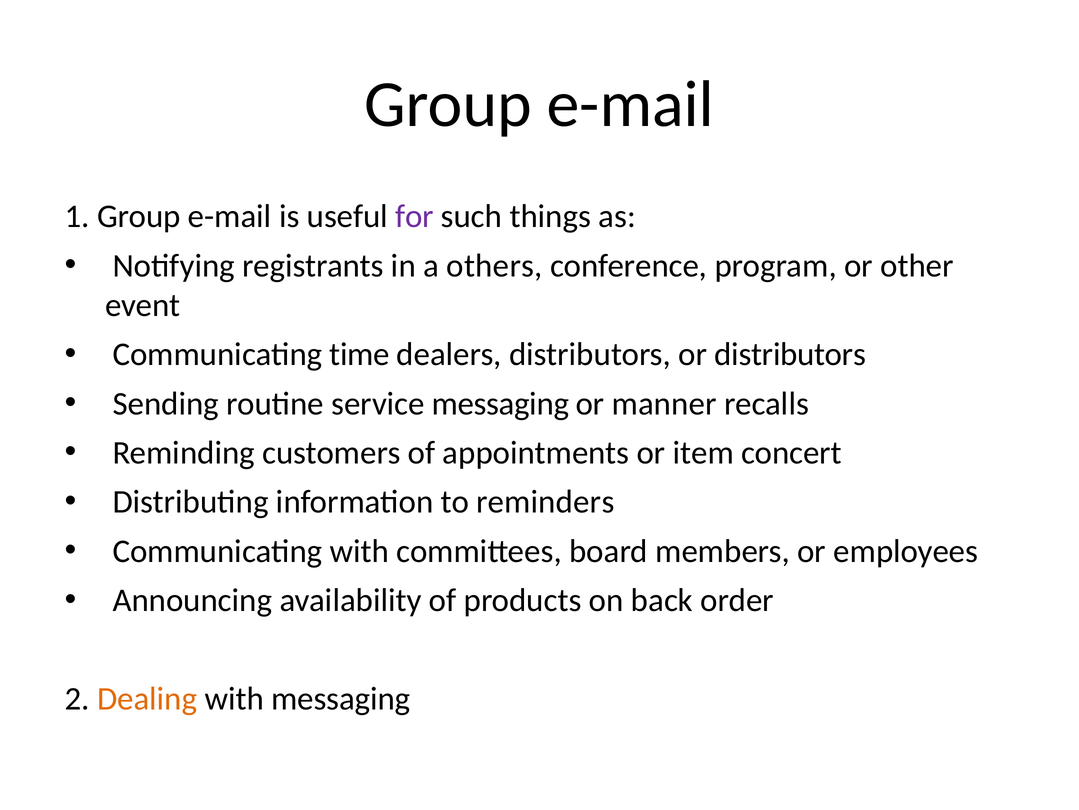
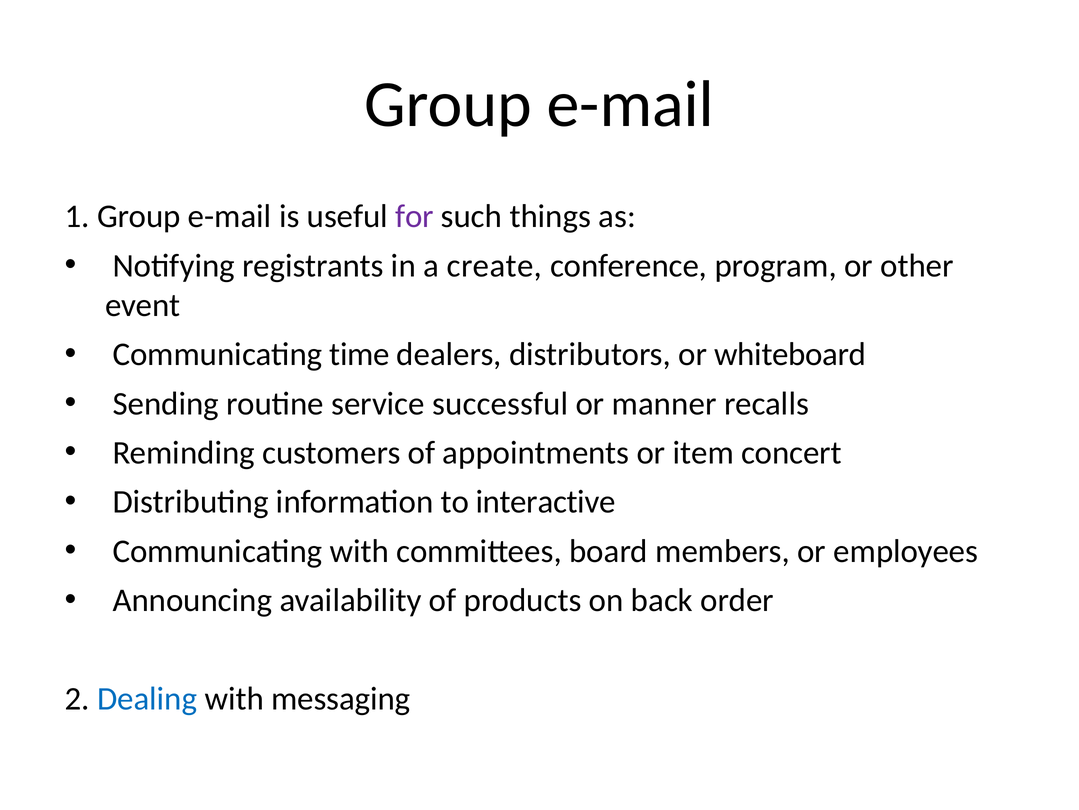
others: others -> create (495, 265)
or distributors: distributors -> whiteboard (790, 354)
service messaging: messaging -> successful (500, 403)
reminders: reminders -> interactive (546, 502)
Dealing colour: orange -> blue (147, 698)
